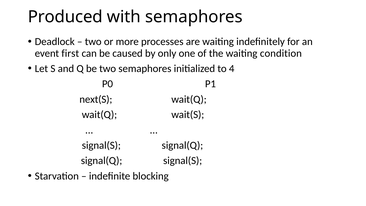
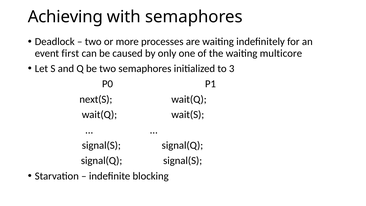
Produced: Produced -> Achieving (65, 17)
condition: condition -> multicore (281, 53)
4: 4 -> 3 (232, 69)
